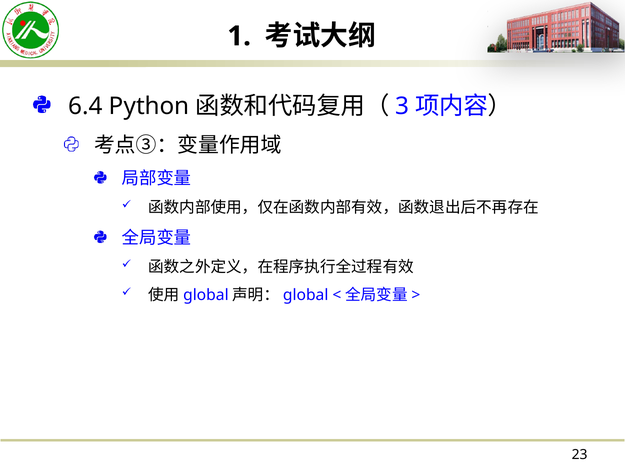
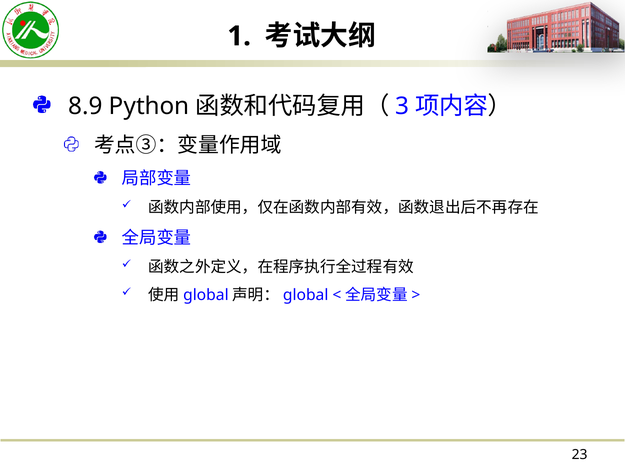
6.4: 6.4 -> 8.9 (86, 106)
